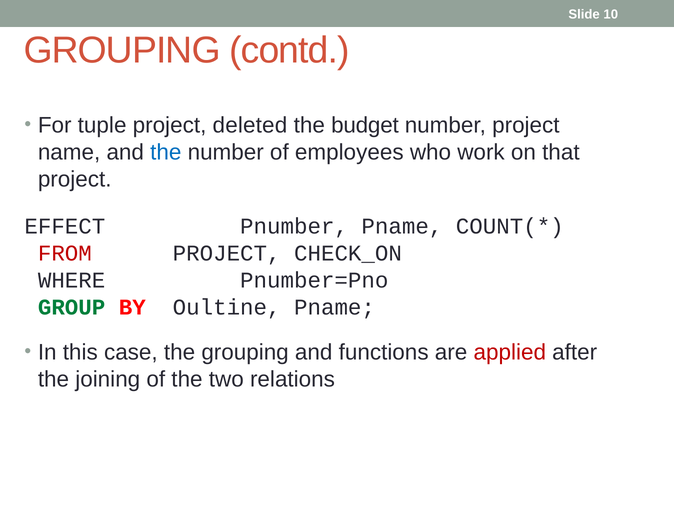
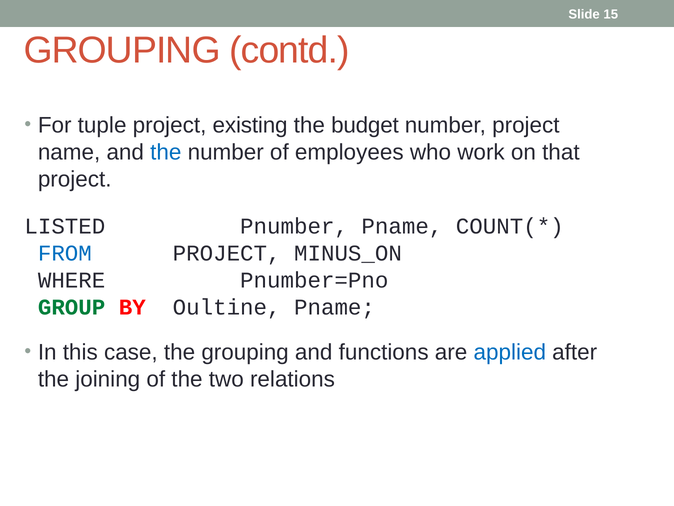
10: 10 -> 15 (611, 14)
deleted: deleted -> existing (250, 125)
EFFECT: EFFECT -> LISTED (65, 226)
FROM colour: red -> blue (65, 253)
CHECK_ON: CHECK_ON -> MINUS_ON (348, 253)
applied colour: red -> blue (510, 352)
